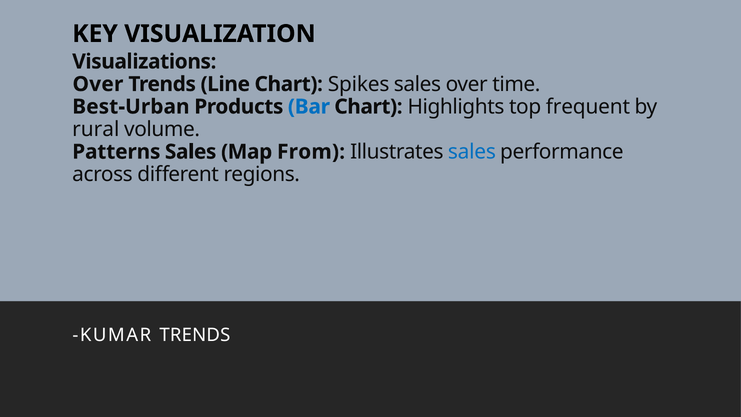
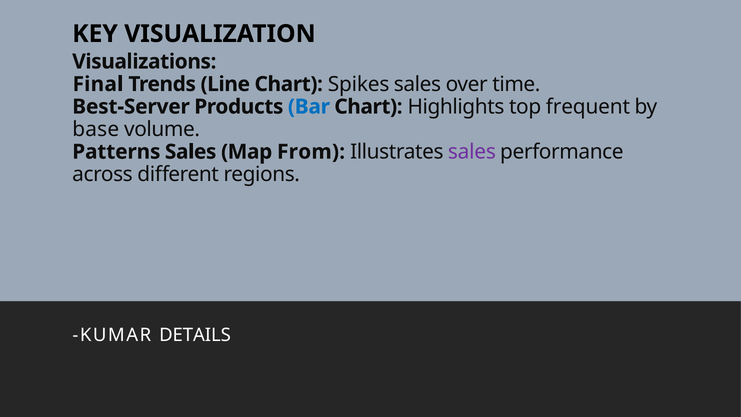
Over: Over -> Final (98, 84)
Best-Urban: Best-Urban -> Best-Server (131, 107)
rural: rural -> base (96, 129)
sales colour: blue -> purple (472, 152)
KUMAR TRENDS: TRENDS -> DETAILS (195, 335)
